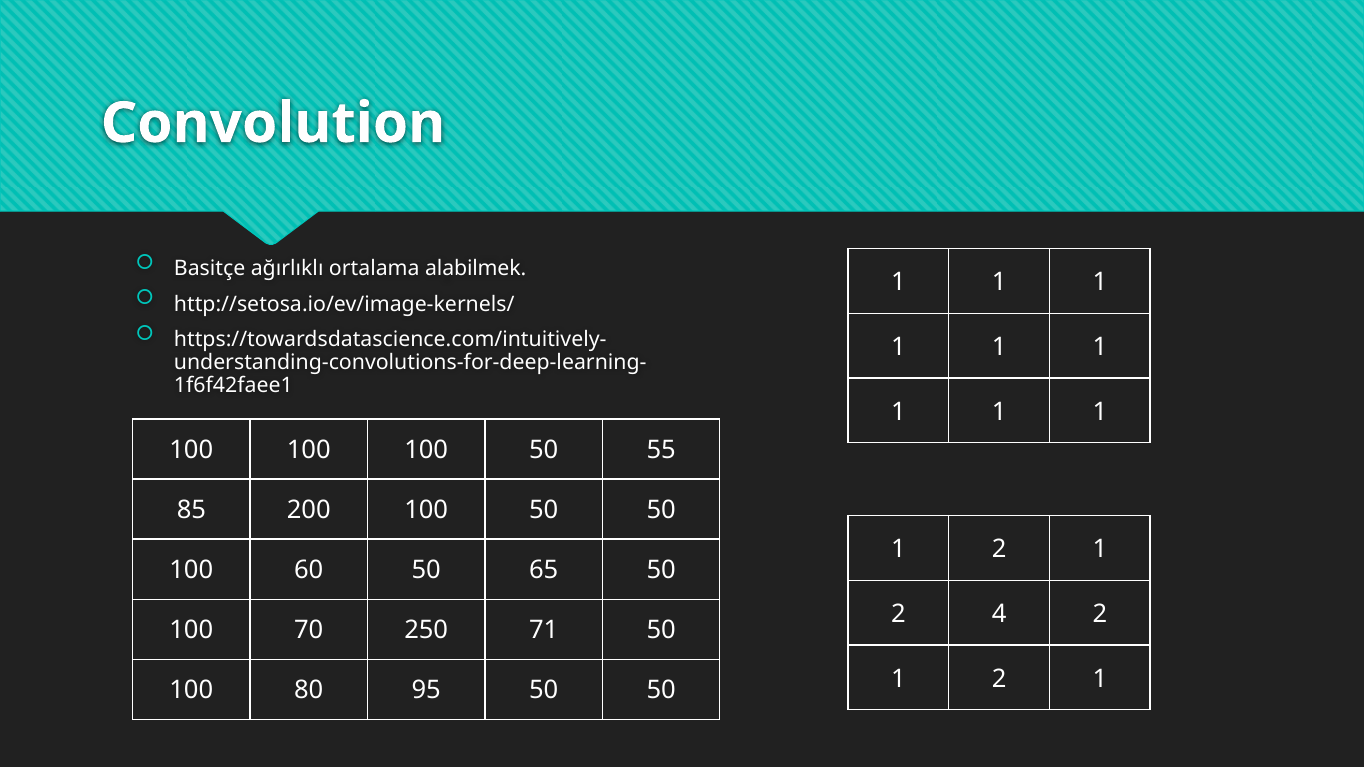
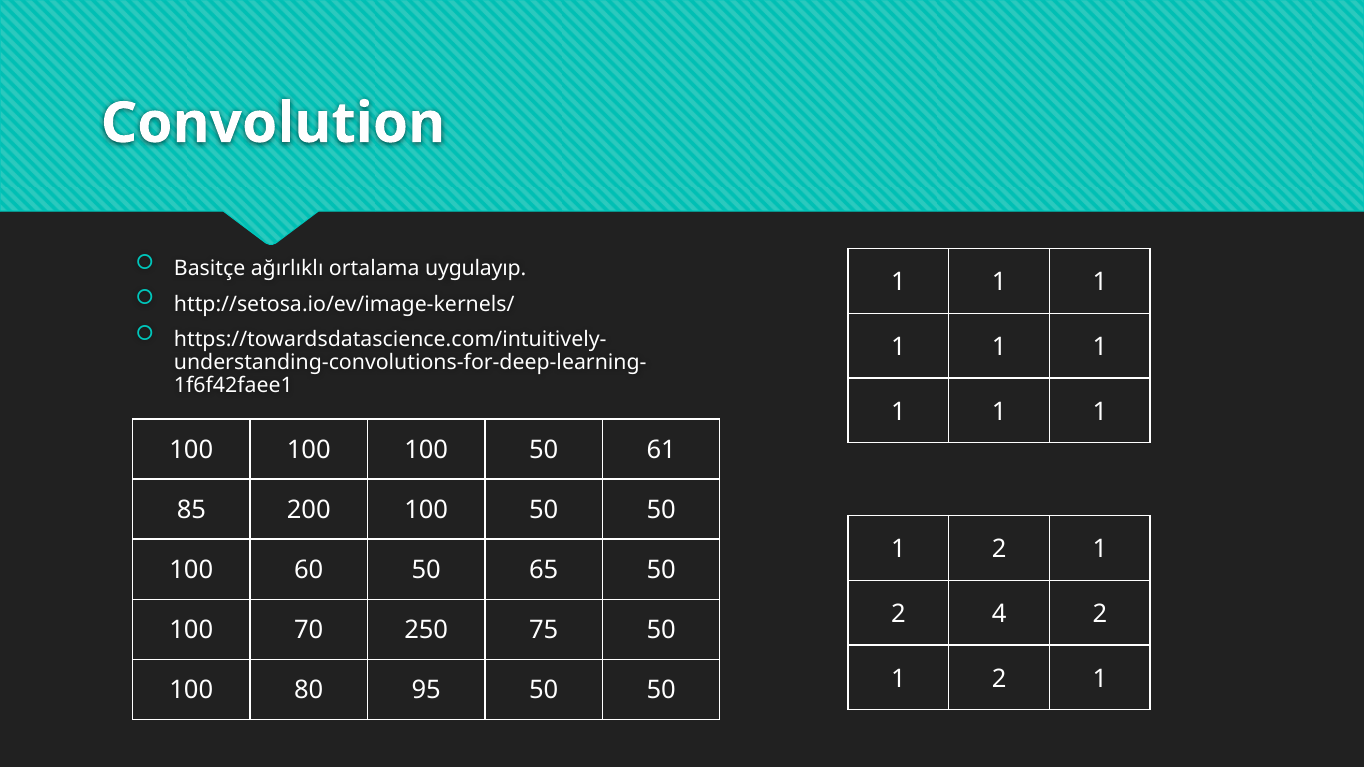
alabilmek: alabilmek -> uygulayıp (476, 269)
55: 55 -> 61 (661, 451)
71: 71 -> 75 (544, 631)
